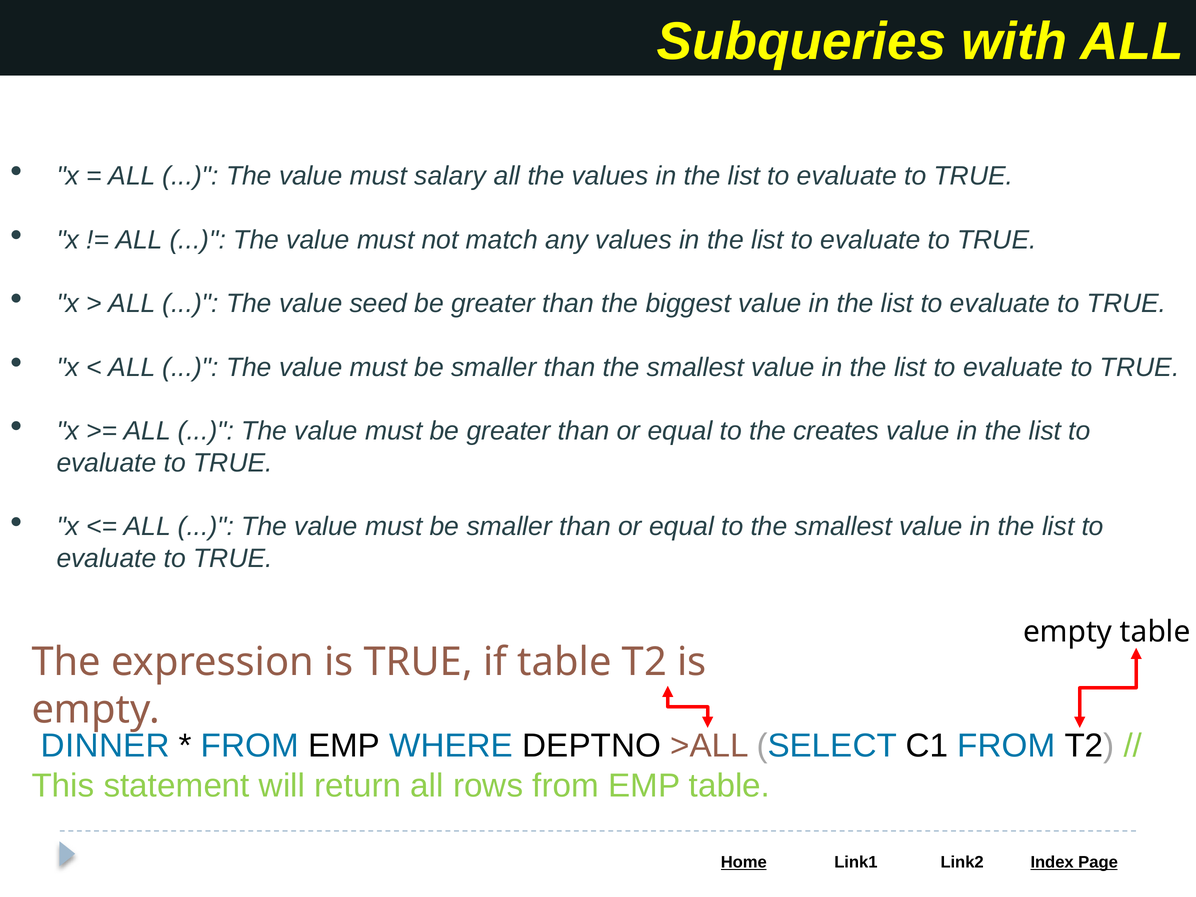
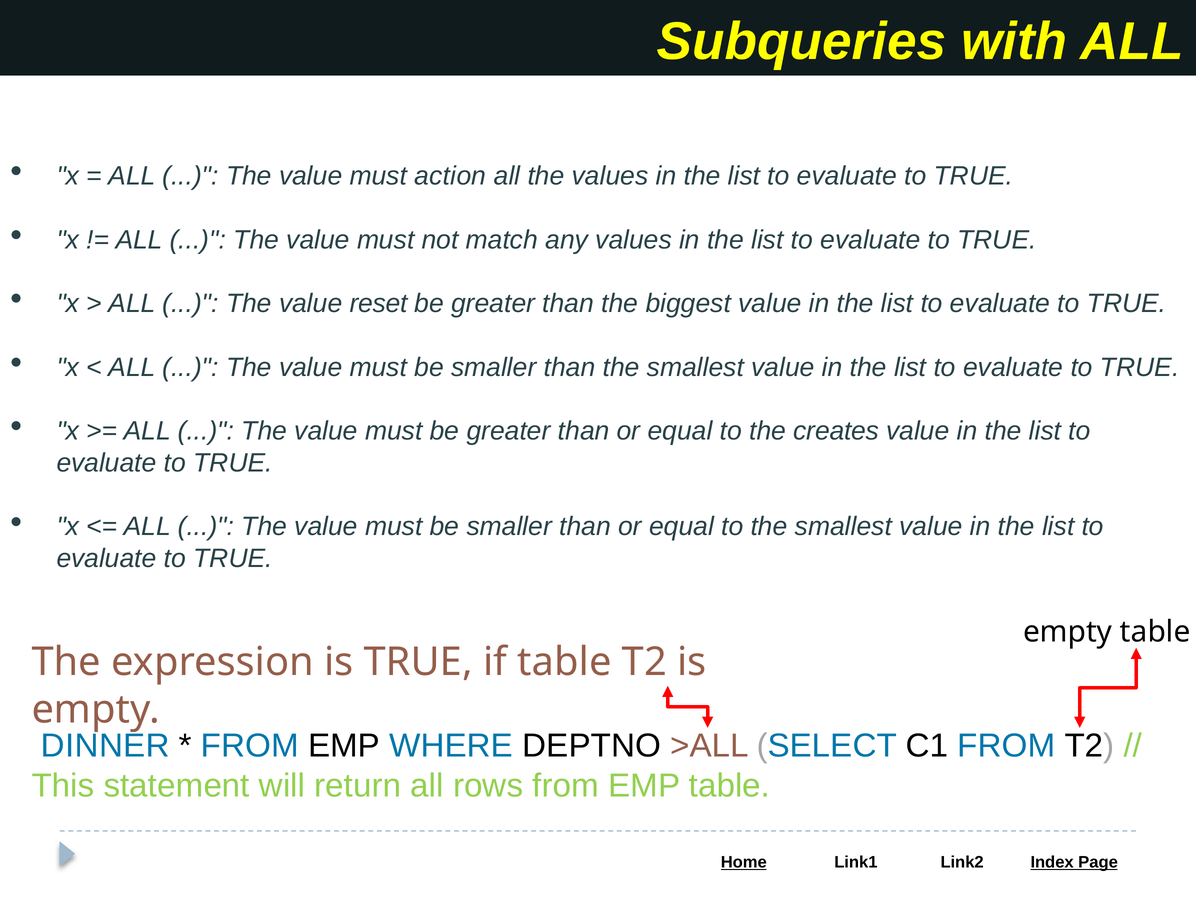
salary: salary -> action (450, 176)
seed: seed -> reset (378, 304)
